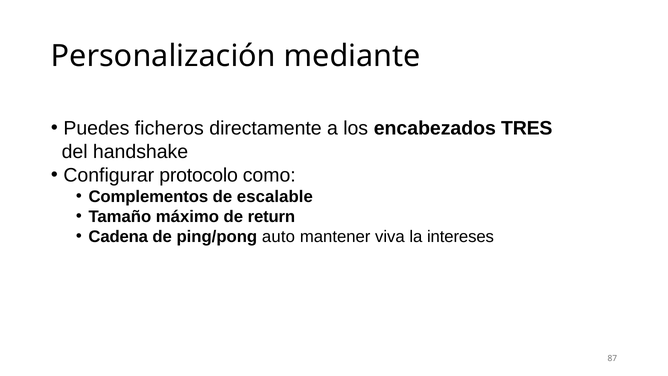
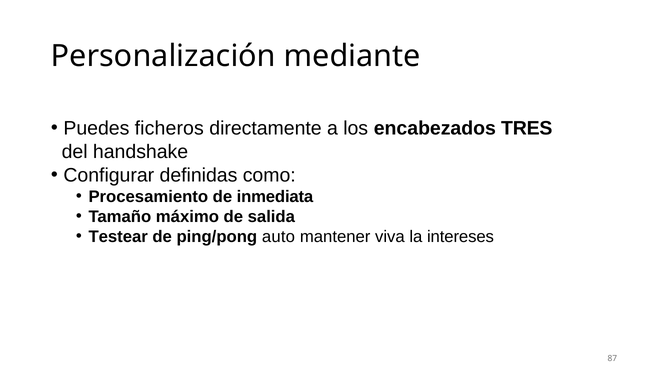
protocolo: protocolo -> definidas (198, 175)
Complementos: Complementos -> Procesamiento (148, 197)
escalable: escalable -> inmediata (275, 197)
return: return -> salida (271, 217)
Cadena: Cadena -> Testear (118, 237)
